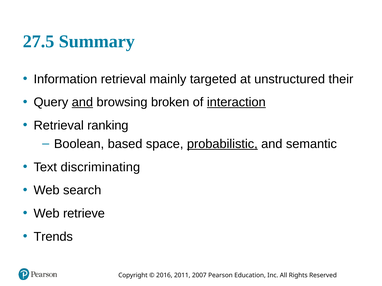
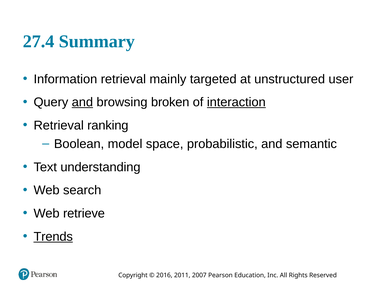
27.5: 27.5 -> 27.4 (39, 41)
their: their -> user (341, 79)
based: based -> model (125, 144)
probabilistic underline: present -> none (222, 144)
discriminating: discriminating -> understanding (100, 167)
Trends underline: none -> present (53, 237)
